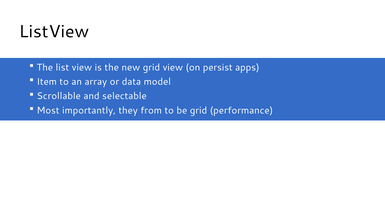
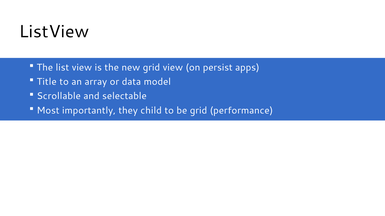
Item: Item -> Title (47, 82)
from: from -> child (151, 111)
